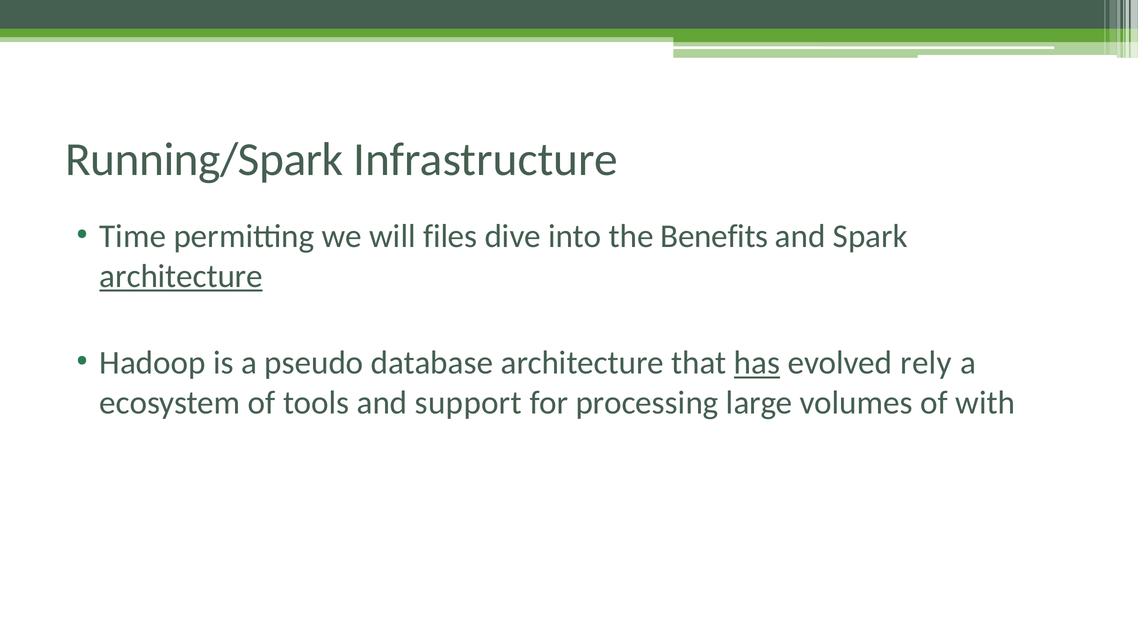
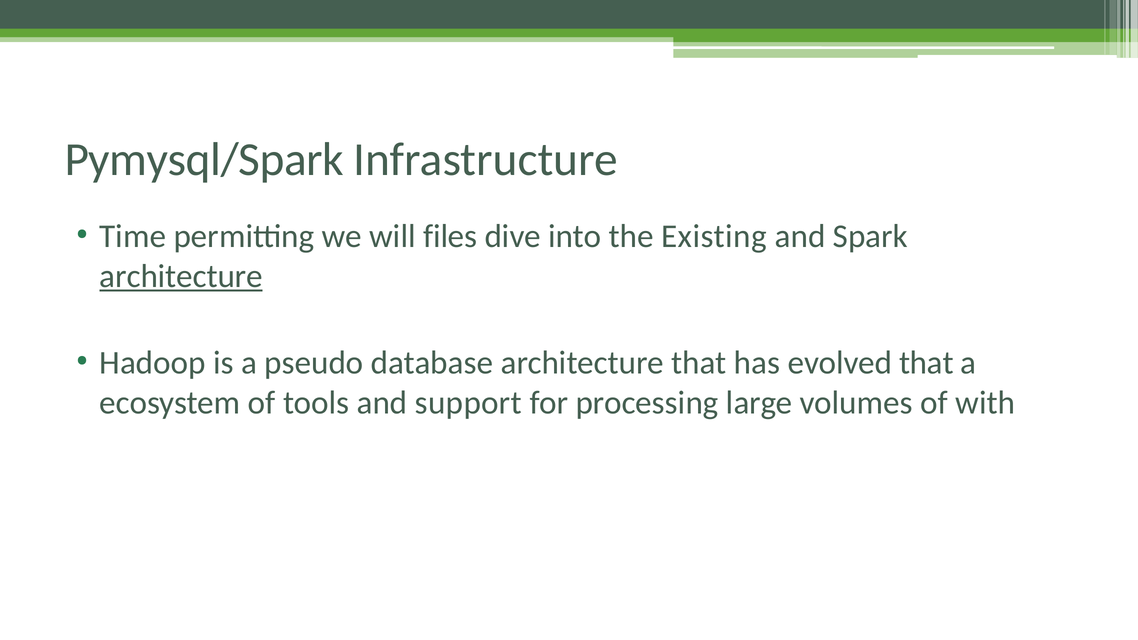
Running/Spark: Running/Spark -> Pymysql/Spark (204, 160)
Benefits: Benefits -> Existing (714, 236)
has underline: present -> none (757, 363)
evolved rely: rely -> that (926, 363)
